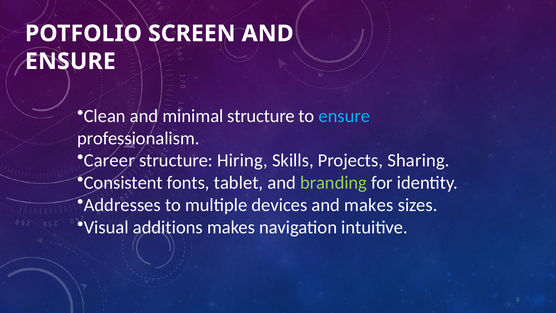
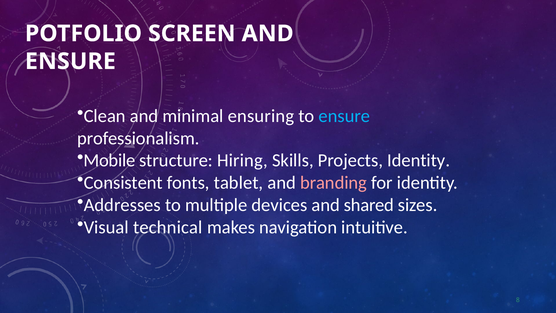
minimal structure: structure -> ensuring (261, 116)
Career: Career -> Mobile (109, 160)
Projects Sharing: Sharing -> Identity (419, 160)
branding colour: light green -> pink (334, 183)
and makes: makes -> shared (369, 205)
additions: additions -> technical (168, 227)
